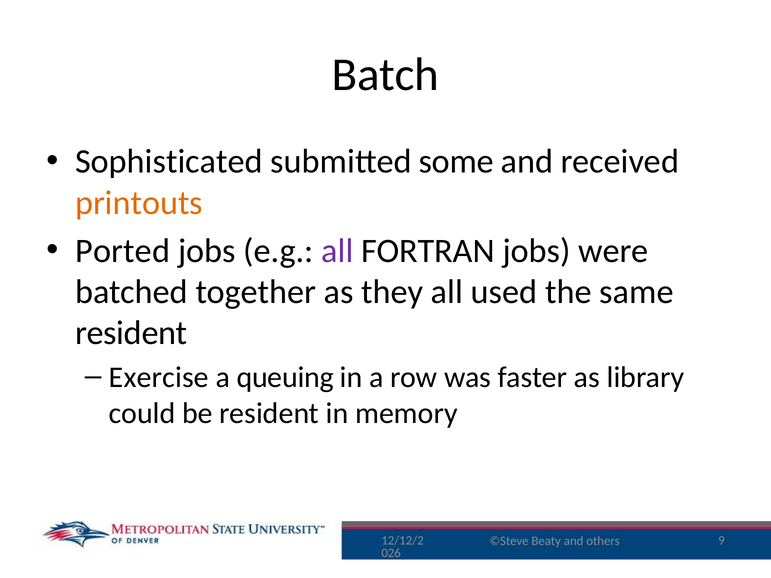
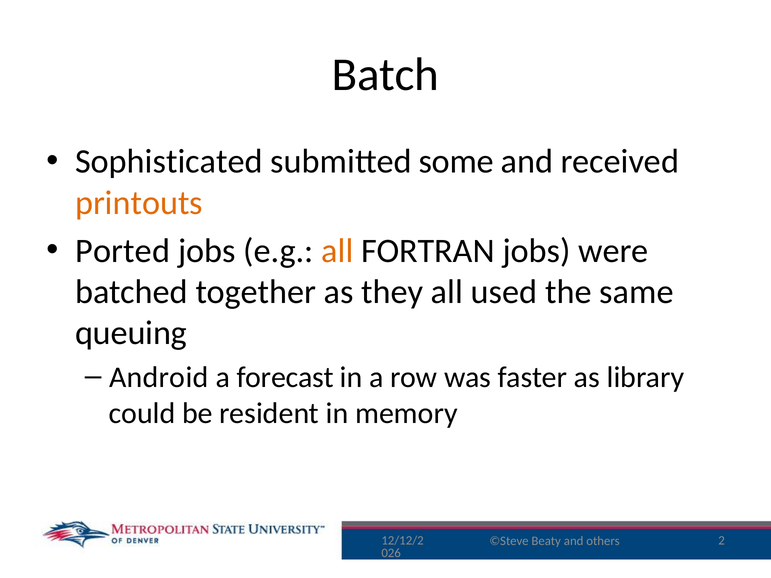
all colour: purple -> orange (337, 251)
resident: resident -> queuing (131, 333)
Exercise: Exercise -> Android (159, 377)
queuing: queuing -> forecast (285, 377)
9: 9 -> 2 (722, 541)
